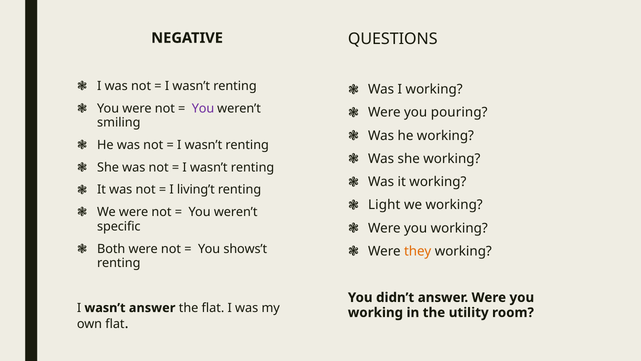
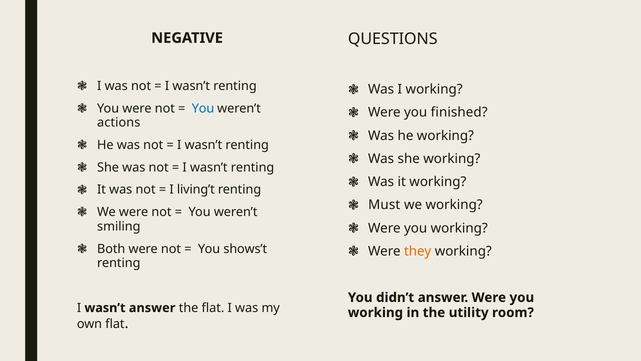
You colour: purple -> blue (203, 108)
pouring: pouring -> finished (459, 112)
smiling: smiling -> actions (119, 123)
Light: Light -> Must (384, 205)
specific: specific -> smiling (119, 226)
